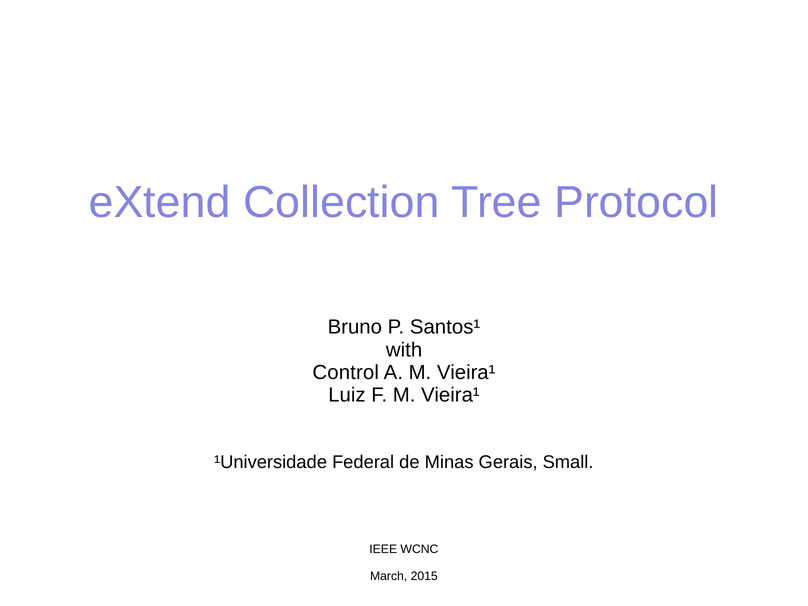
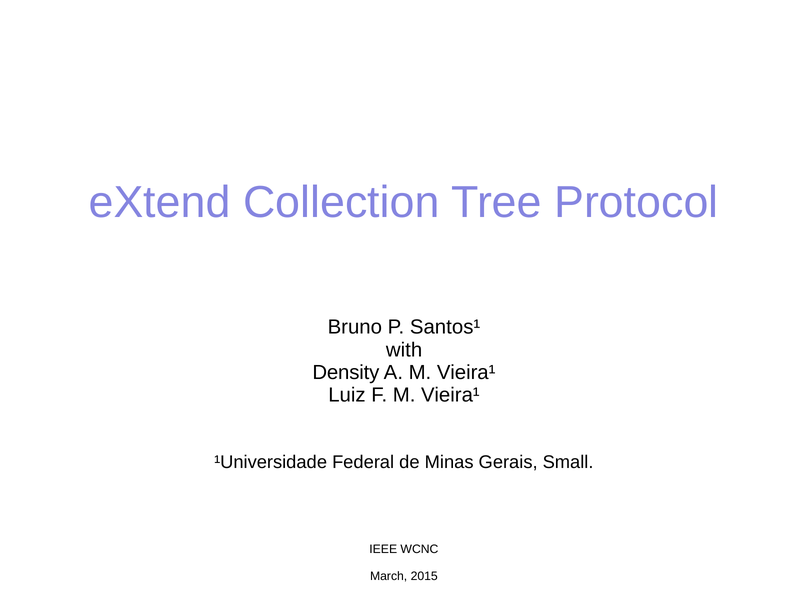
Control: Control -> Density (346, 372)
